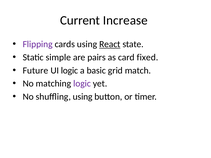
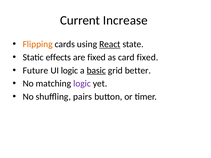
Flipping colour: purple -> orange (38, 44)
simple: simple -> effects (58, 57)
are pairs: pairs -> fixed (97, 57)
basic underline: none -> present (96, 71)
match: match -> better (138, 71)
shuffling using: using -> pairs (83, 97)
